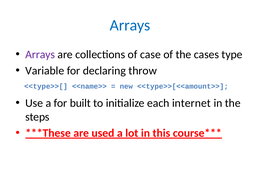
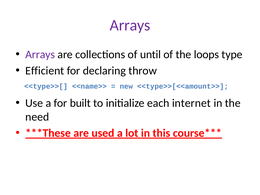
Arrays colour: blue -> purple (130, 25)
case: case -> until (150, 55)
cases: cases -> loops (206, 55)
Variable: Variable -> Efficient (45, 71)
steps: steps -> need (37, 117)
